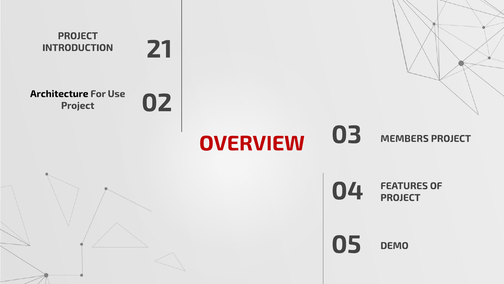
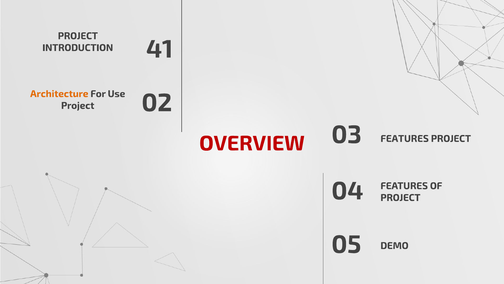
21: 21 -> 41 (160, 49)
Architecture colour: black -> orange (59, 94)
MEMBERS: MEMBERS -> FEATURES (405, 138)
